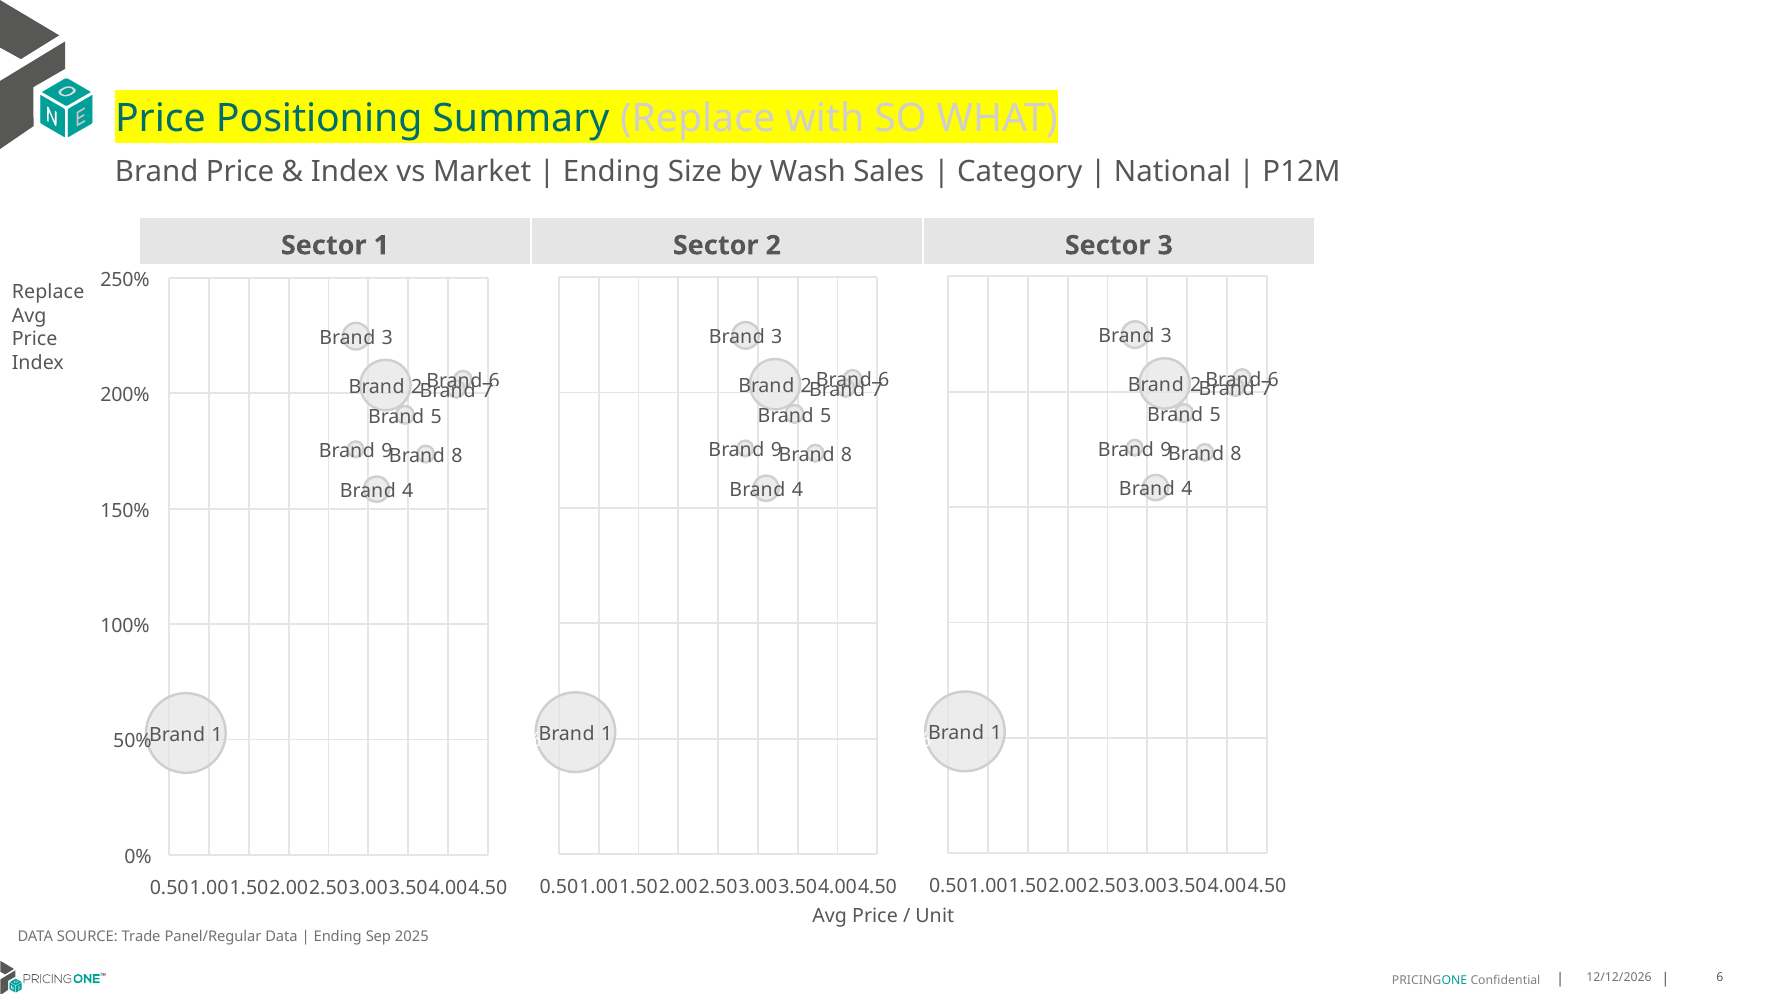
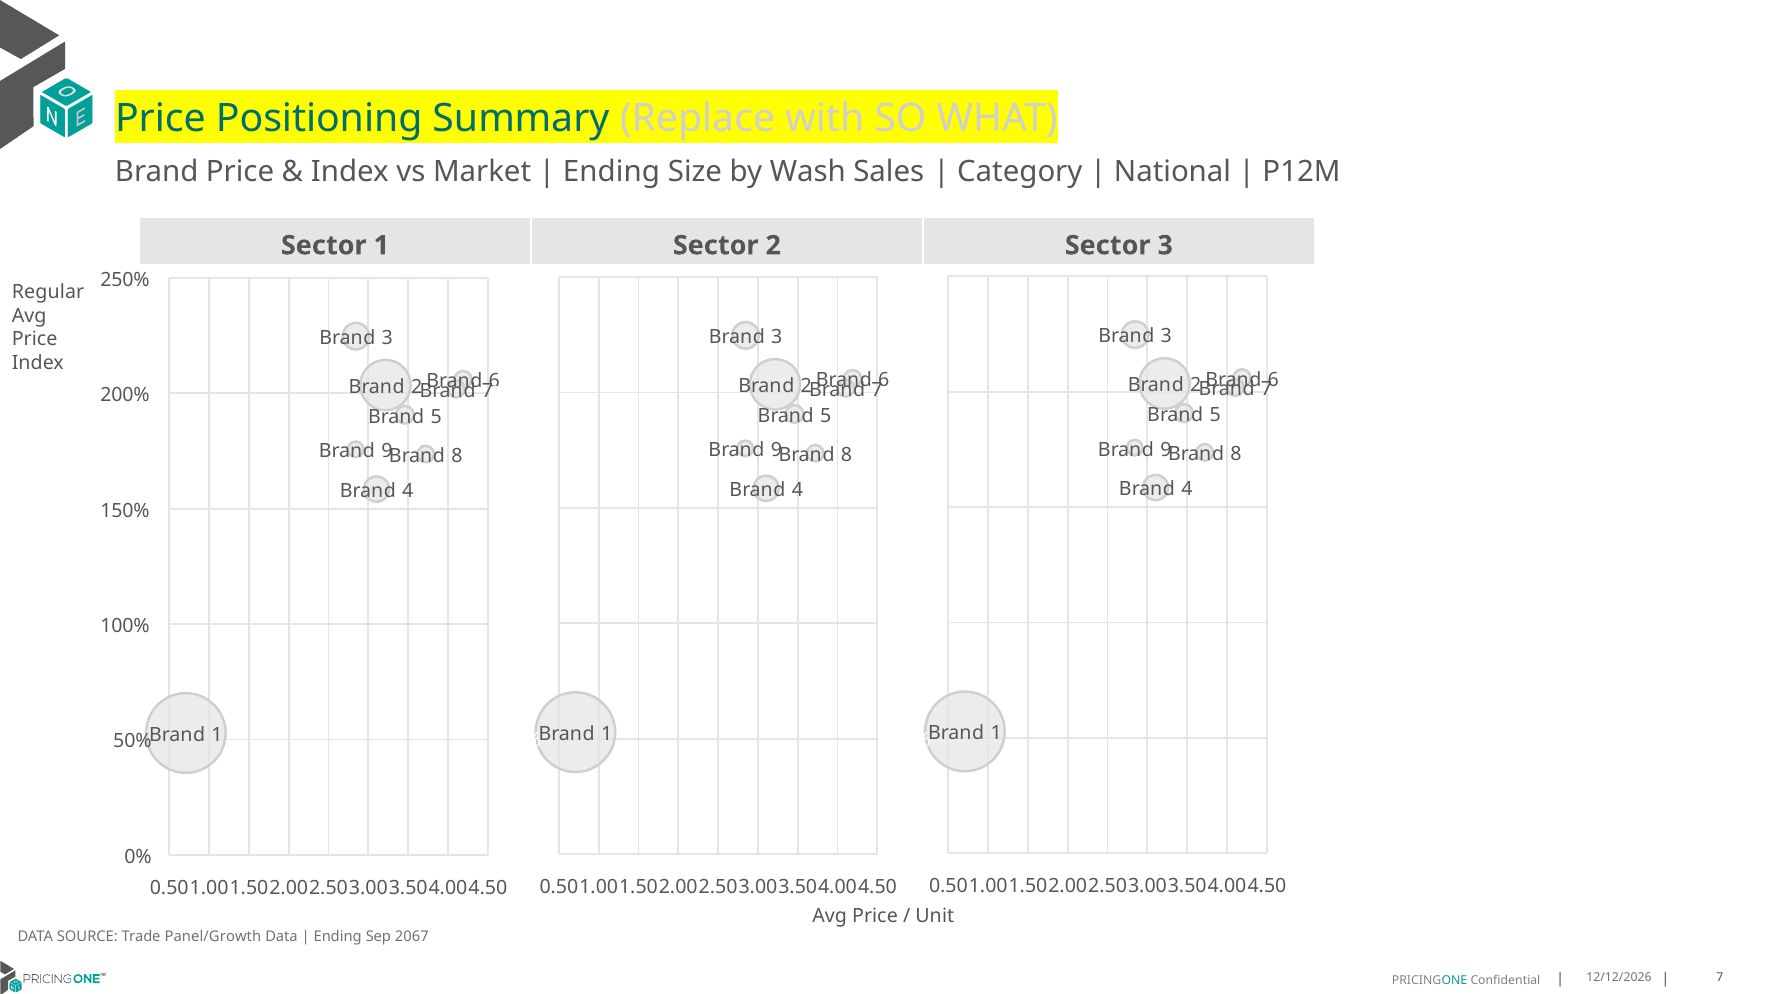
Replace: Replace -> Regular (48, 292)
Panel/Regular: Panel/Regular -> Panel/Growth (213, 936)
2025: 2025 -> 2067 (412, 936)
6: 6 -> 7 (1720, 977)
